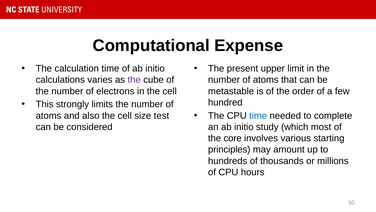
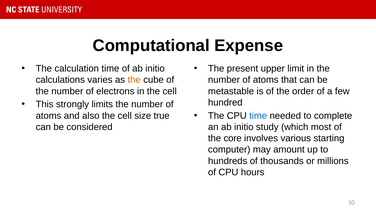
the colour: purple -> orange (134, 80)
test: test -> true (162, 115)
principles: principles -> computer (229, 149)
